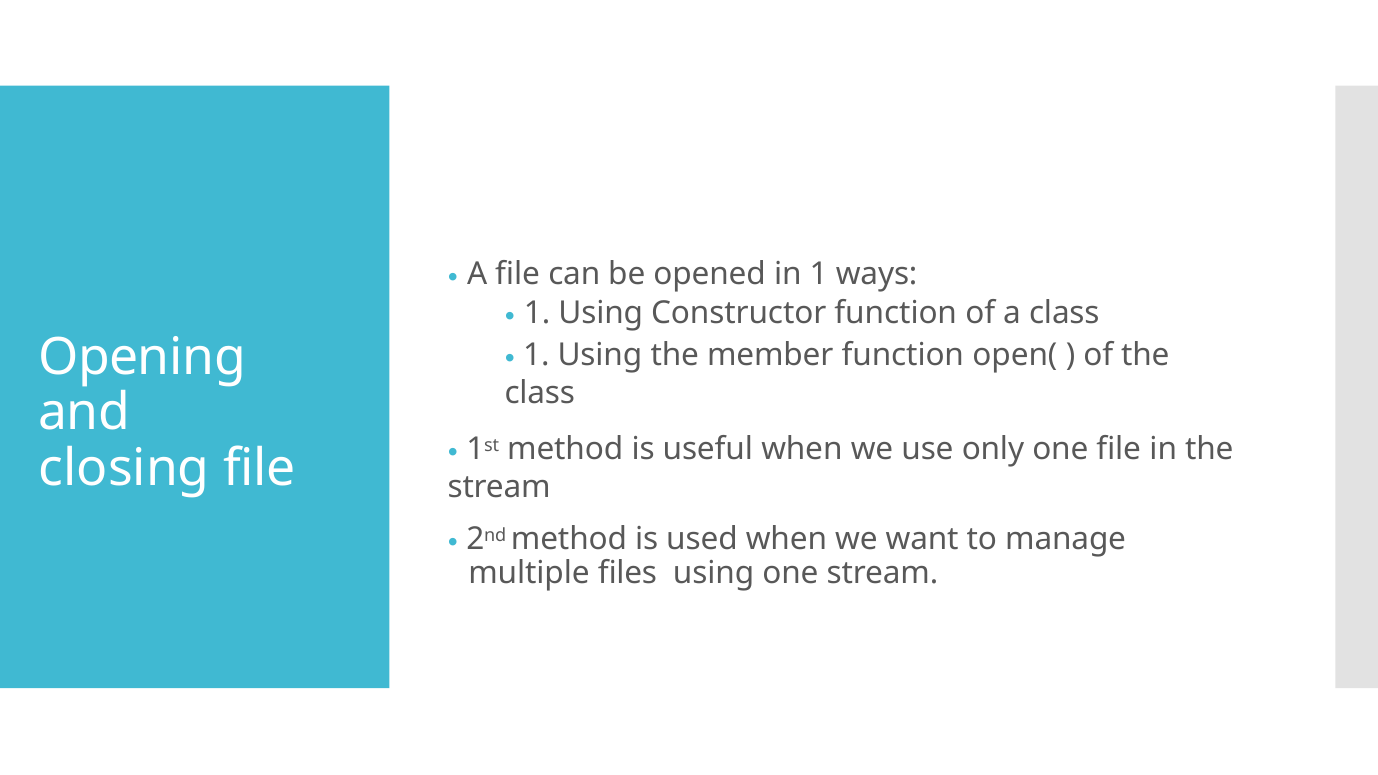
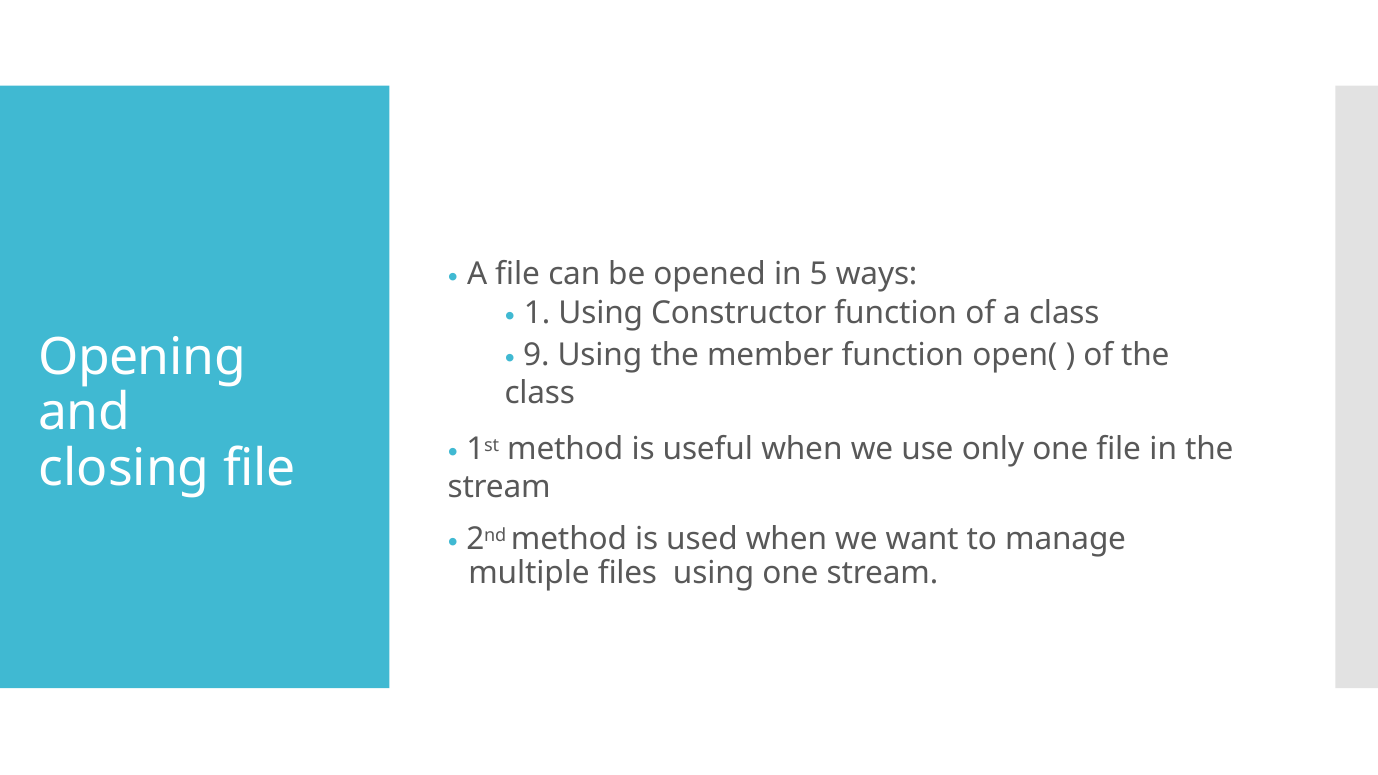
in 1: 1 -> 5 (819, 274)
1: 1 -> 9 (536, 355)
